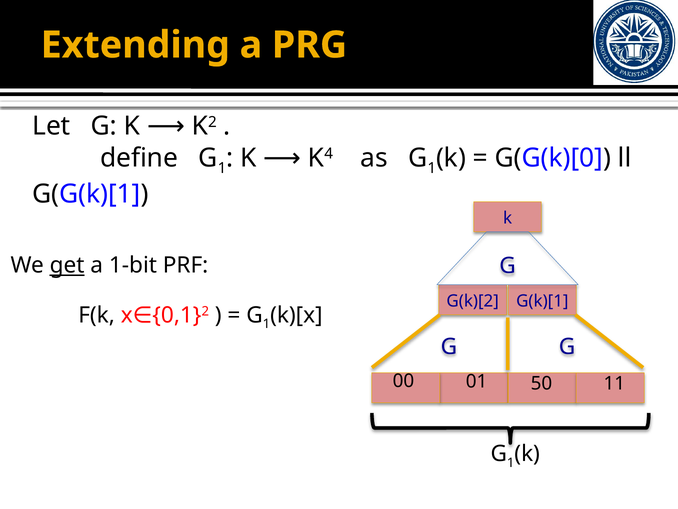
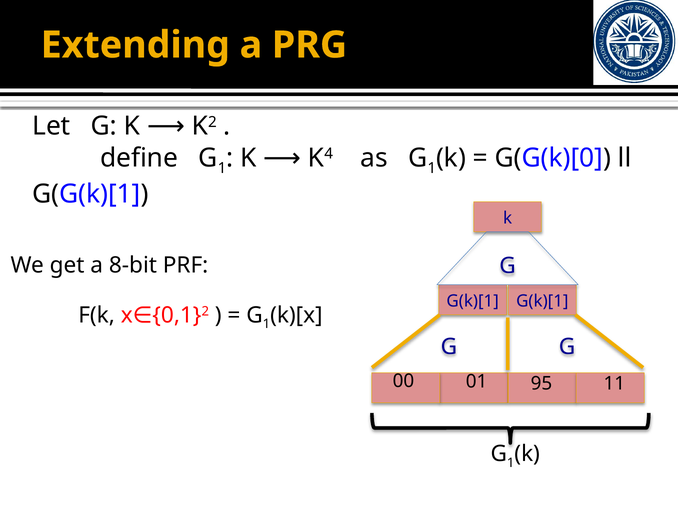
get underline: present -> none (67, 265)
1-bit: 1-bit -> 8-bit (133, 265)
G(k)[2: G(k)[2 -> G(k)[1 (473, 301)
50: 50 -> 95 (541, 383)
